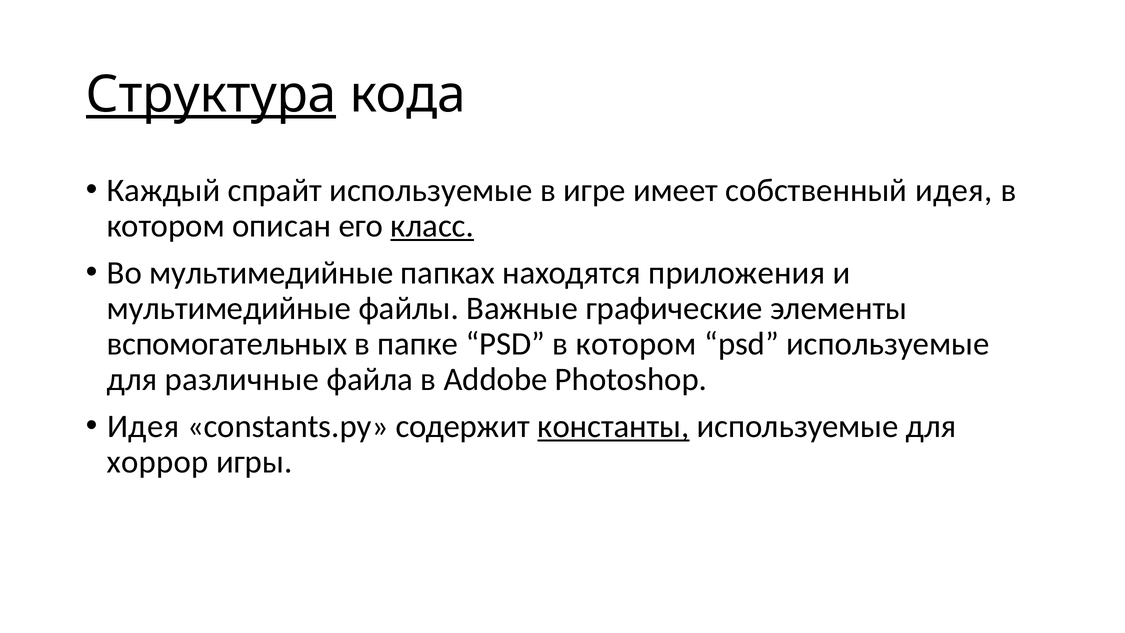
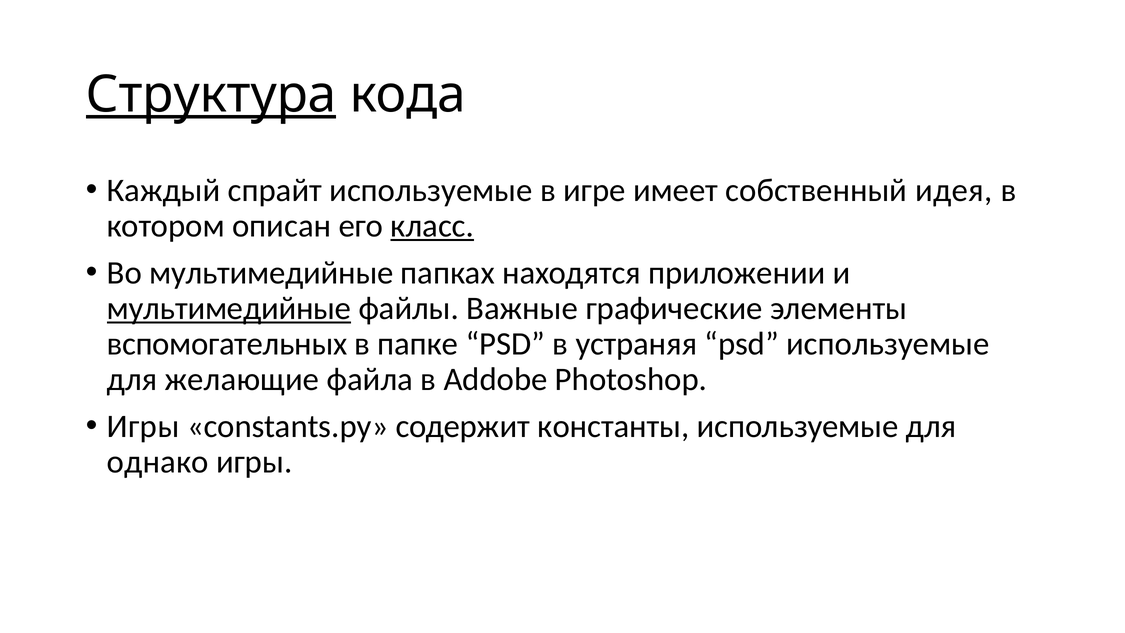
приложения: приложения -> приложении (737, 273)
мультимедийные underline: none -> present (229, 308)
PSD в котором: котором -> устраняя (636, 344)
различные: различные -> желающие (242, 379)
Идея: Идея -> Игры (143, 426)
константы underline: present -> none (613, 426)
хоррор: хоррор -> однако (158, 462)
